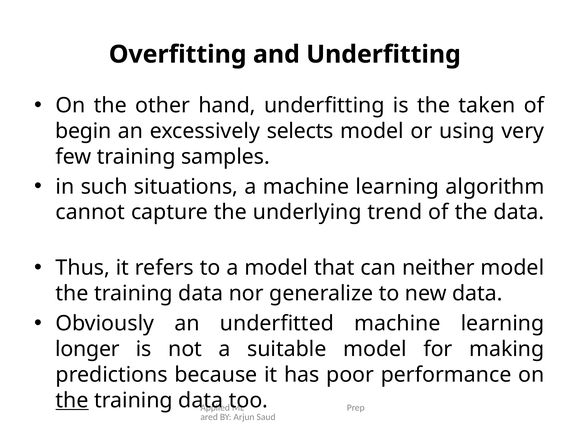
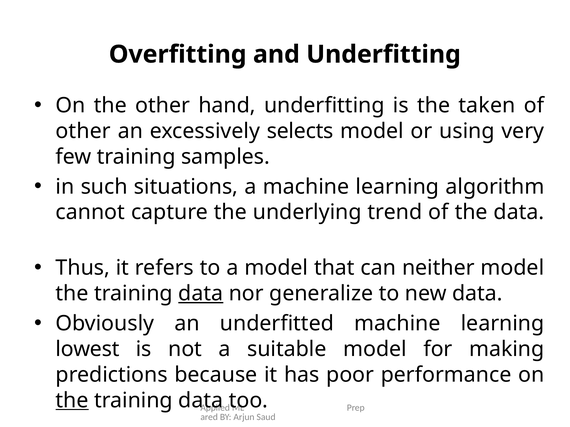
begin: begin -> other (83, 131)
data underline: none -> present (201, 294)
longer: longer -> lowest (87, 349)
